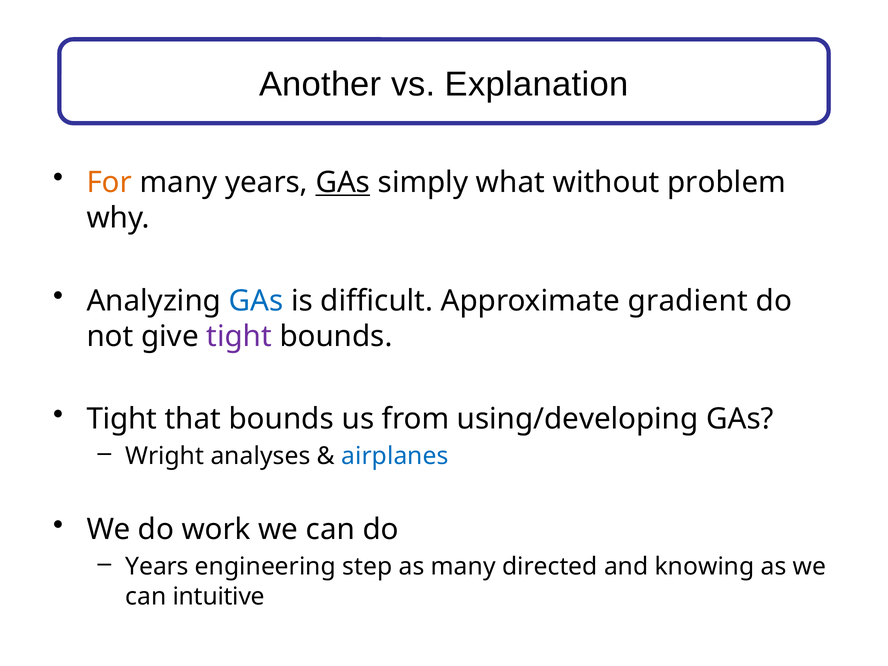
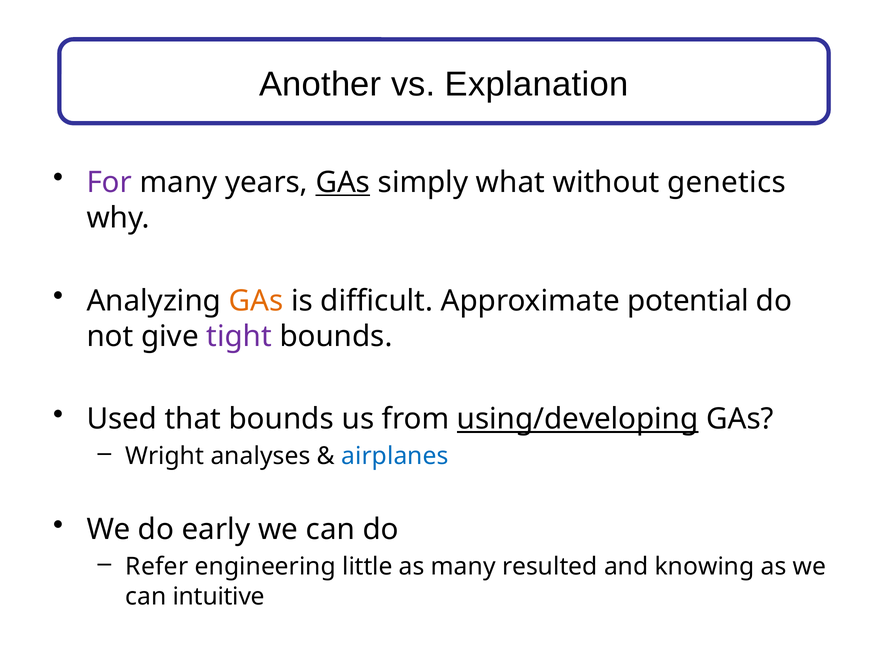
For colour: orange -> purple (109, 182)
problem: problem -> genetics (726, 182)
GAs colour: blue -> orange (256, 301)
gradient: gradient -> potential (688, 301)
Tight: Tight -> Used (122, 419)
using/developing underline: none -> present (578, 419)
work: work -> early (216, 530)
Years: Years -> Refer (157, 567)
step: step -> little (367, 567)
directed: directed -> resulted (550, 567)
